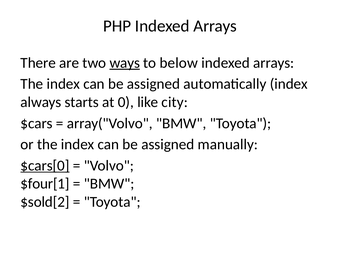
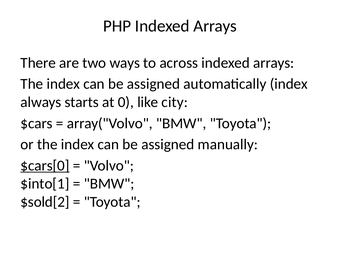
ways underline: present -> none (125, 63)
below: below -> across (179, 63)
$four[1: $four[1 -> $into[1 (45, 184)
